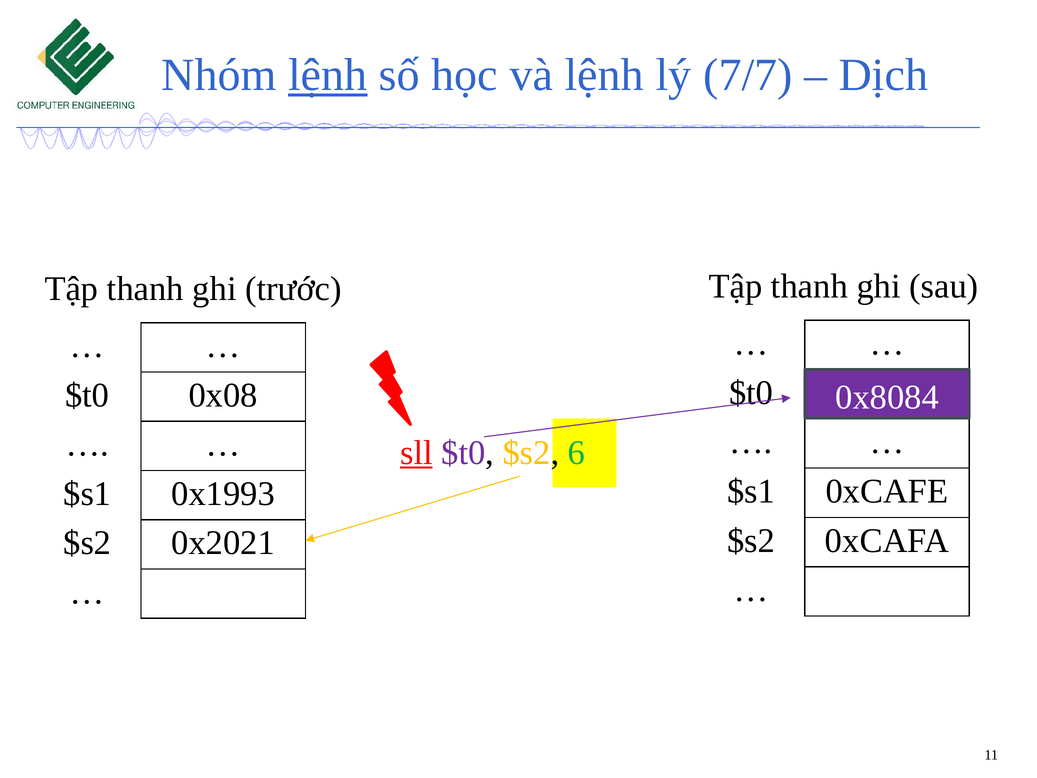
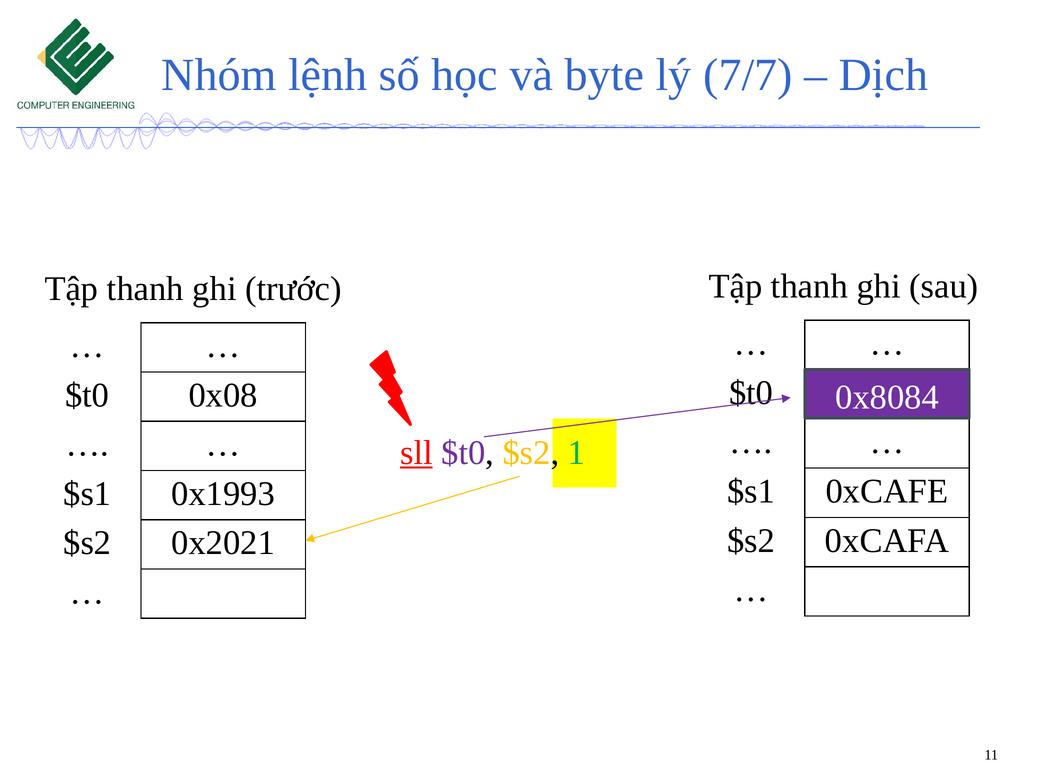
lệnh underline: present -> none (328, 75)
và lệnh: lệnh -> byte (604, 75)
6: 6 -> 1 (576, 453)
